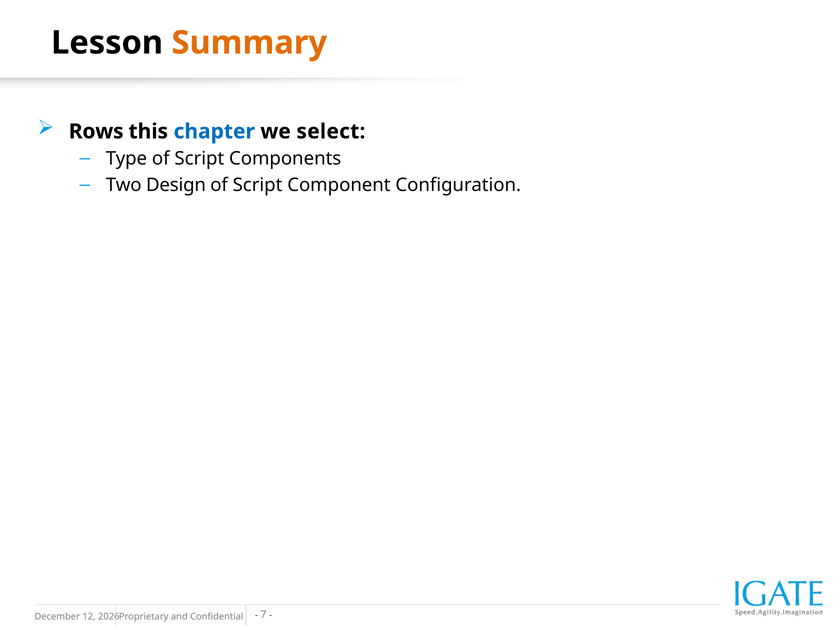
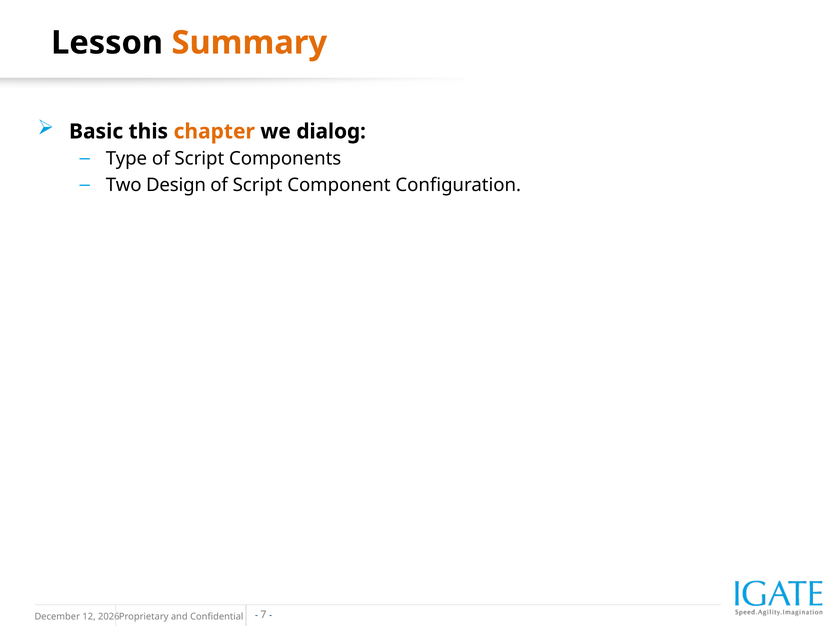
Rows: Rows -> Basic (96, 131)
chapter colour: blue -> orange (214, 131)
select: select -> dialog (331, 131)
